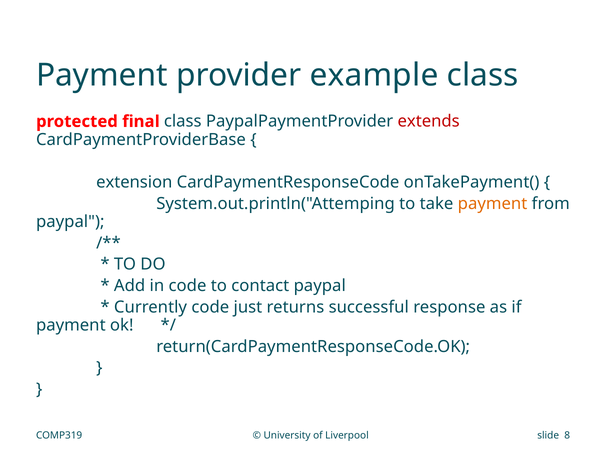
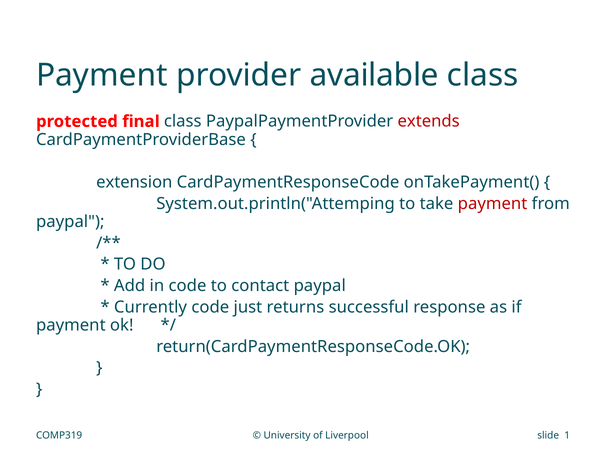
example: example -> available (374, 75)
payment colour: orange -> red (493, 204)
8: 8 -> 1 (567, 435)
